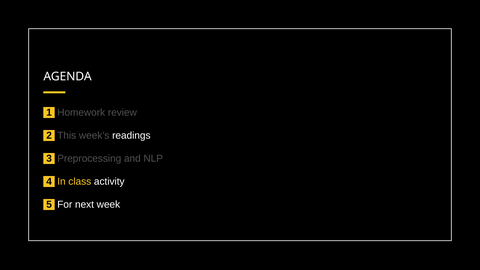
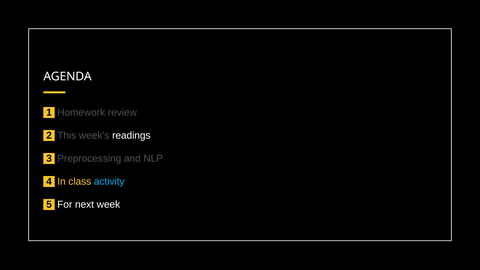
activity colour: white -> light blue (109, 182)
